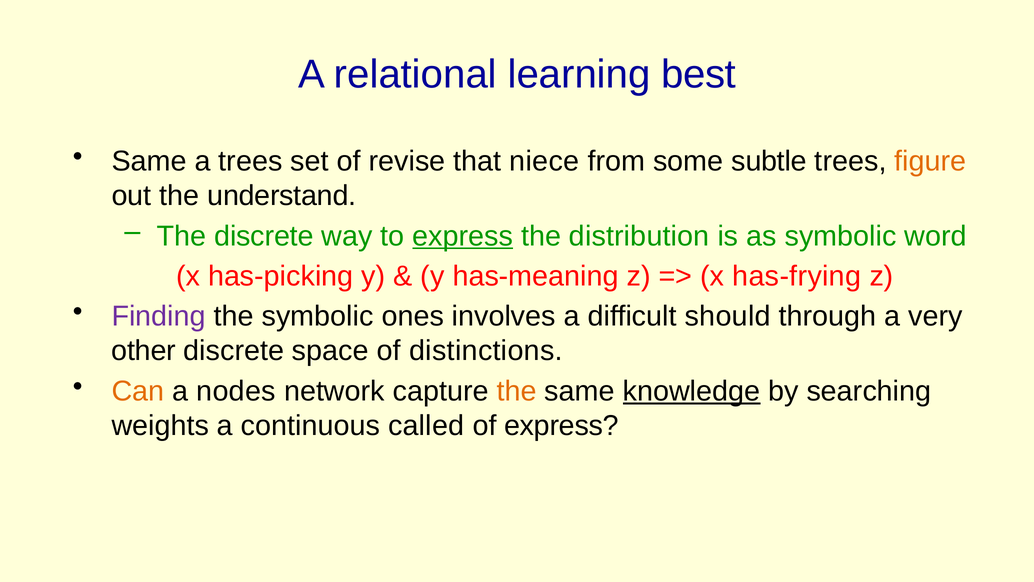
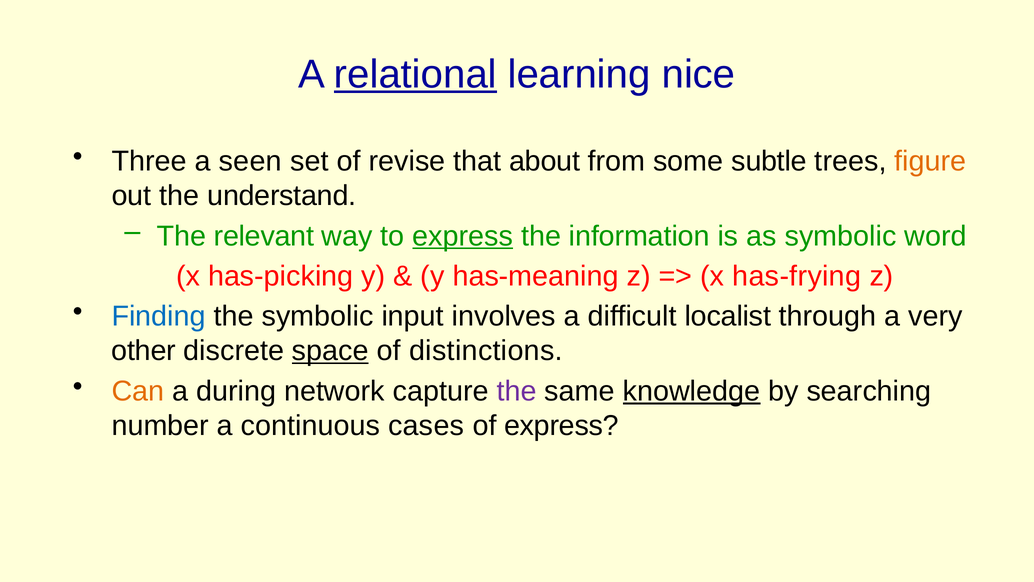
relational underline: none -> present (415, 75)
best: best -> nice (699, 75)
Same: Same -> Three (149, 161)
a trees: trees -> seen (250, 161)
niece: niece -> about (545, 161)
The discrete: discrete -> relevant (264, 236)
distribution: distribution -> information (639, 236)
Finding colour: purple -> blue (159, 316)
ones: ones -> input (413, 316)
should: should -> localist (728, 316)
space underline: none -> present (330, 351)
nodes: nodes -> during (236, 391)
the colour: orange -> purple (517, 391)
weights: weights -> number (160, 425)
called: called -> cases (426, 425)
